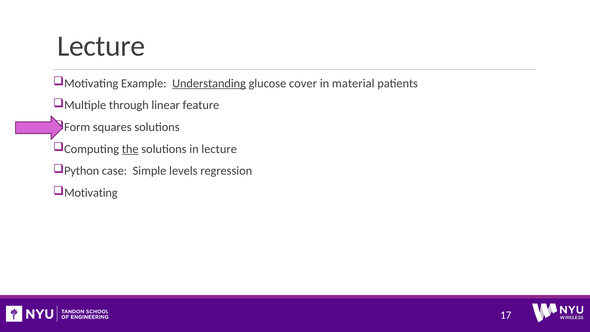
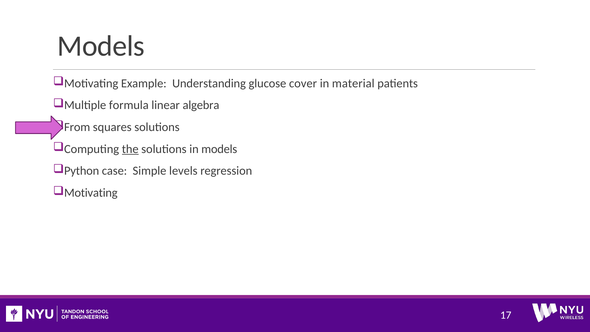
Lecture: Lecture -> Models (101, 46)
Understanding underline: present -> none (209, 83)
through: through -> formula (129, 105)
feature: feature -> algebra (201, 105)
Form: Form -> From (77, 127)
in lecture: lecture -> models (219, 149)
